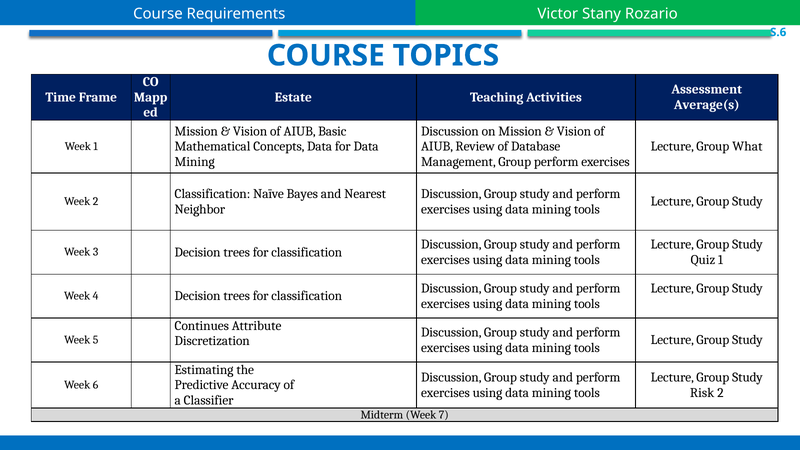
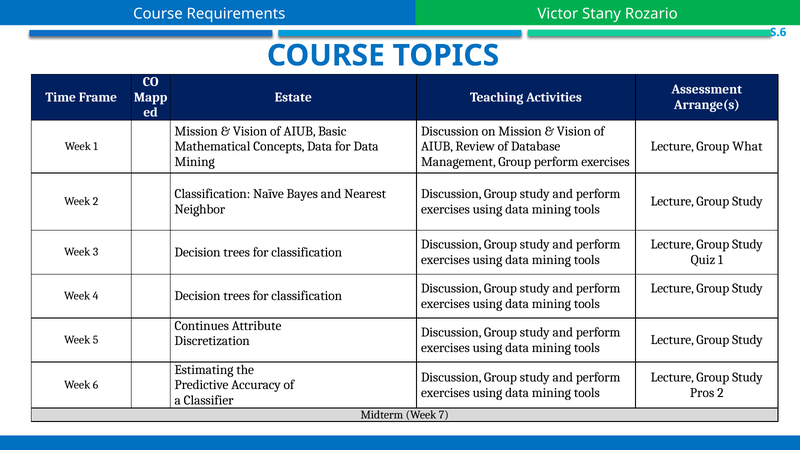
Average(s: Average(s -> Arrange(s (707, 105)
Risk: Risk -> Pros (702, 393)
